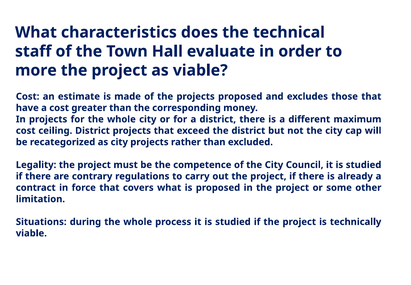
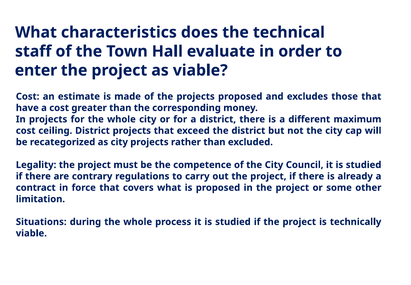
more: more -> enter (36, 70)
